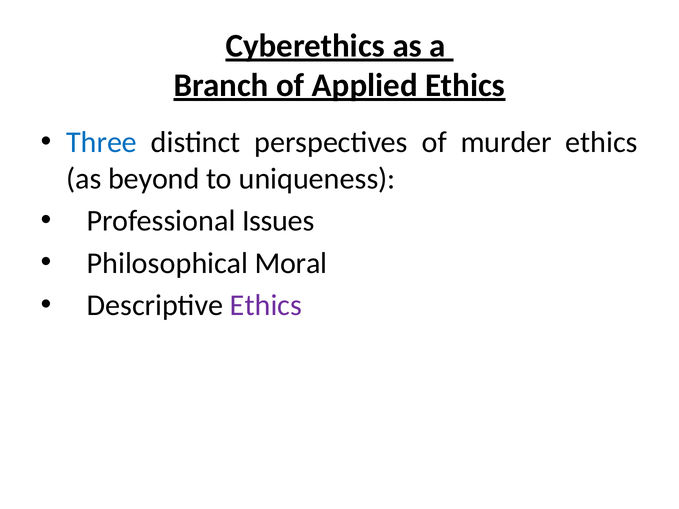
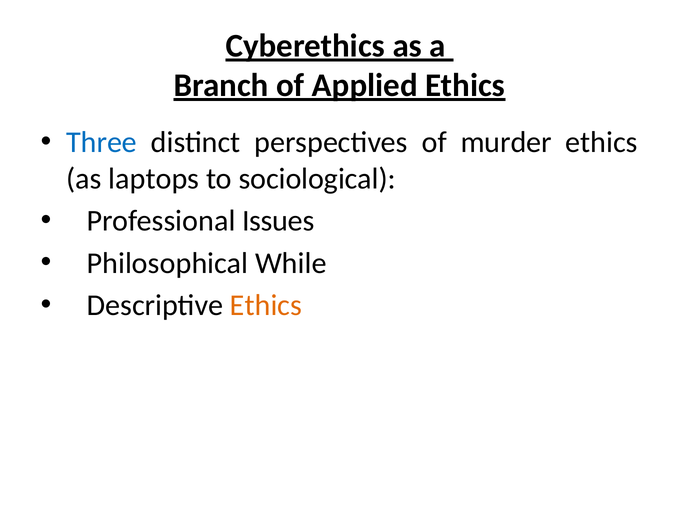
beyond: beyond -> laptops (154, 179)
uniqueness: uniqueness -> sociological (317, 179)
Moral: Moral -> While (291, 263)
Ethics colour: purple -> orange (266, 305)
